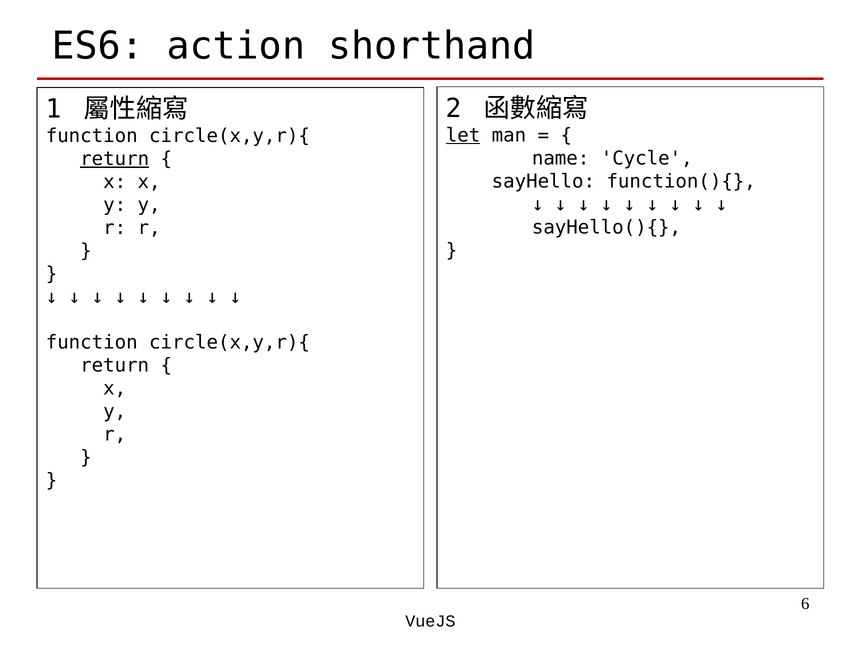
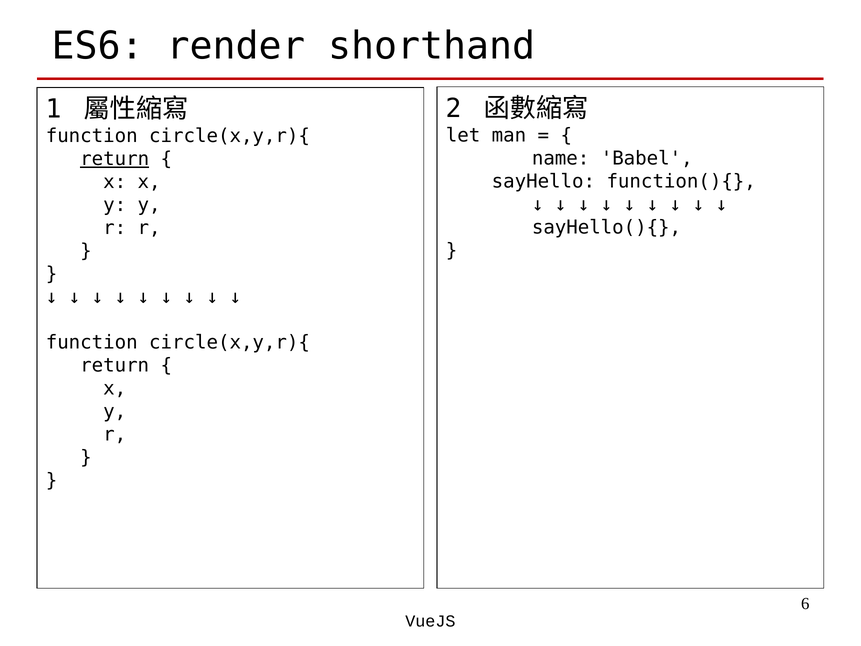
action: action -> render (236, 46)
let underline: present -> none (463, 135)
Cycle: Cycle -> Babel (647, 158)
